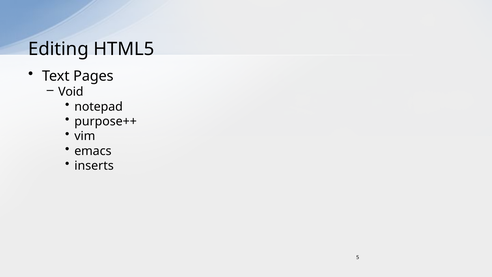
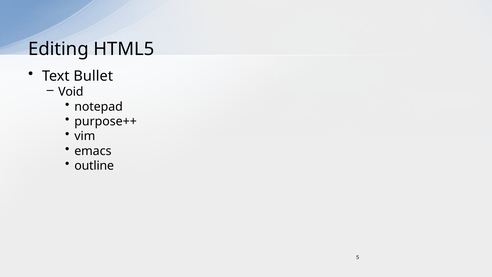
Pages: Pages -> Bullet (93, 76)
inserts: inserts -> outline (94, 166)
